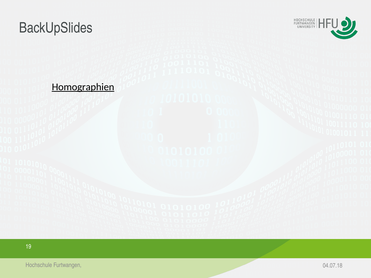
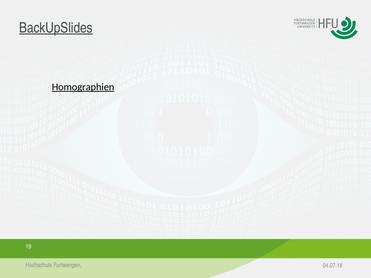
BackUpSlides underline: none -> present (56, 28)
